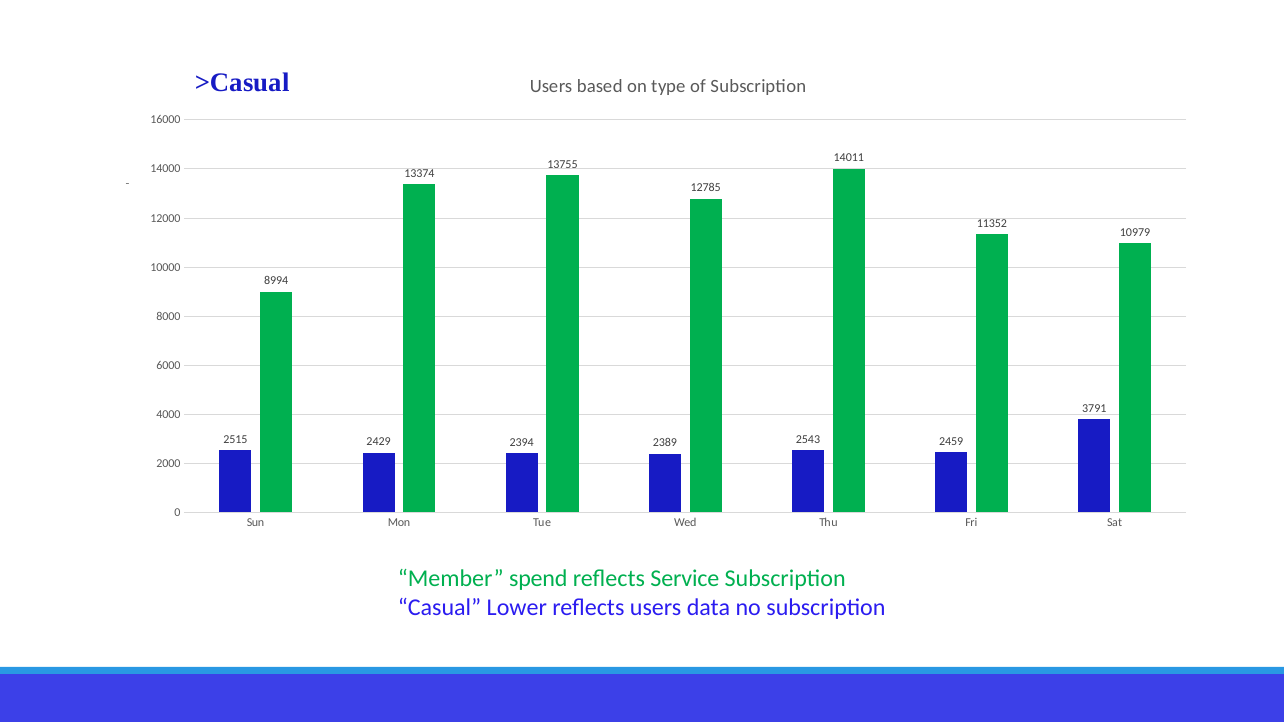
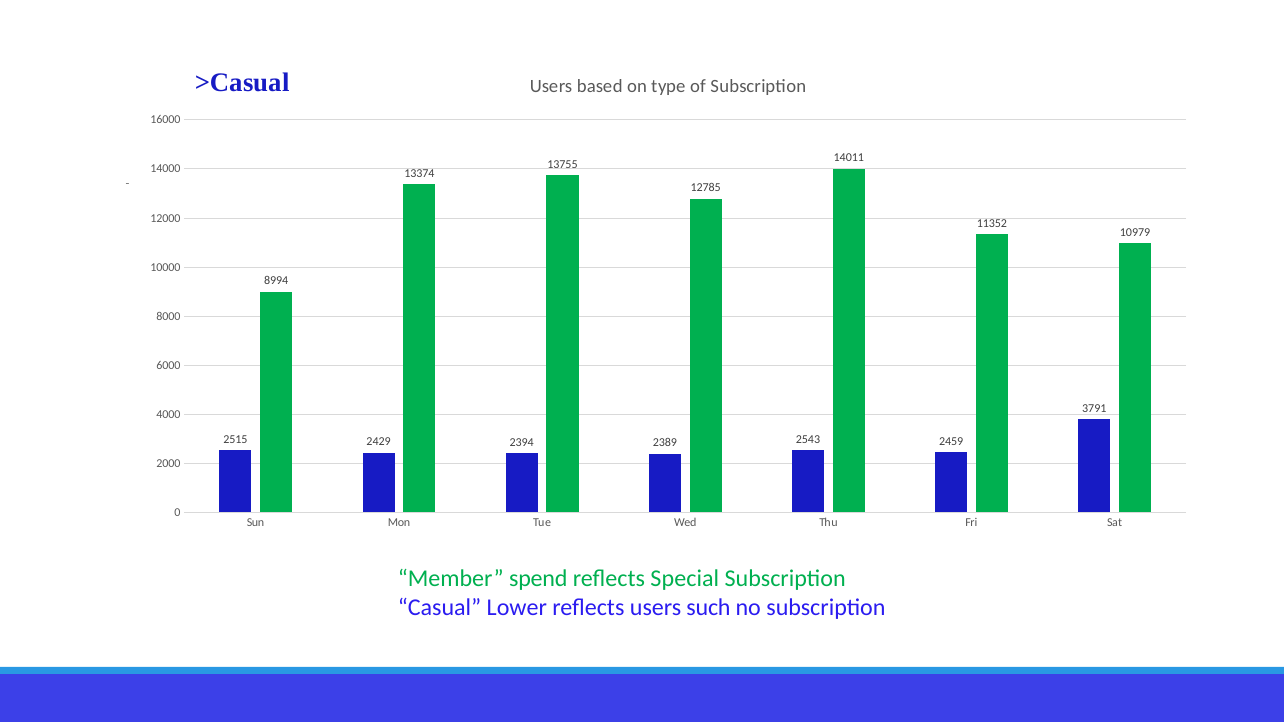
Service: Service -> Special (685, 579)
data: data -> such (709, 608)
